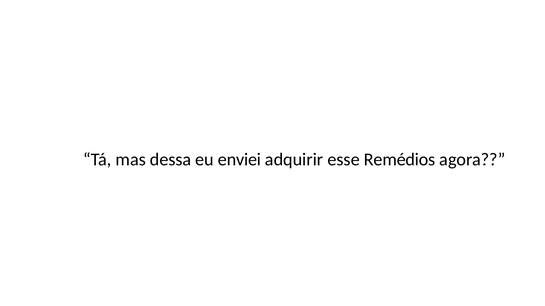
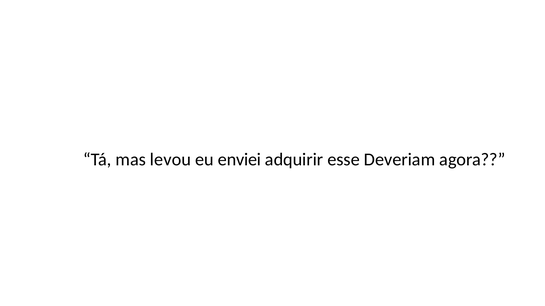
dessa: dessa -> levou (170, 160)
Remédios: Remédios -> Deveriam (400, 160)
